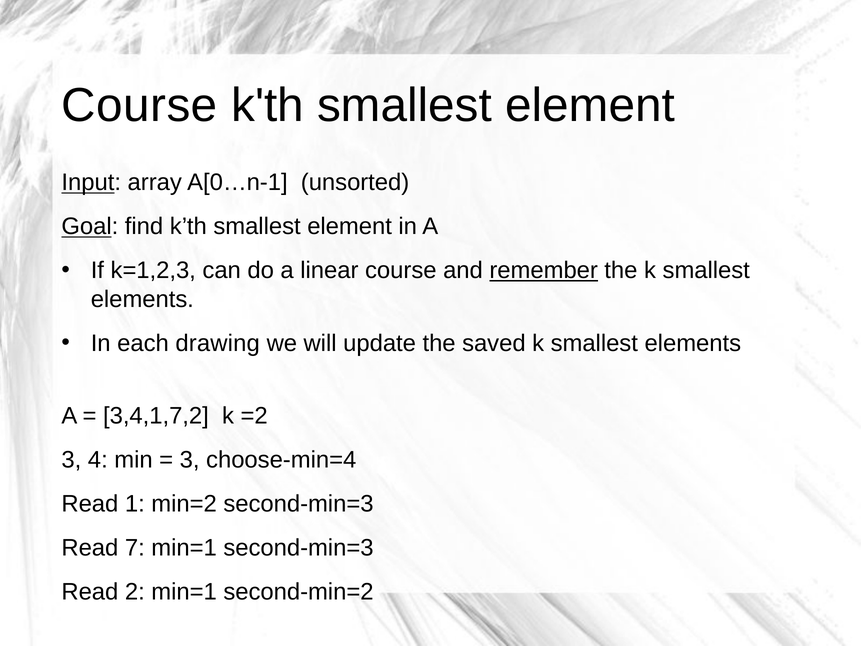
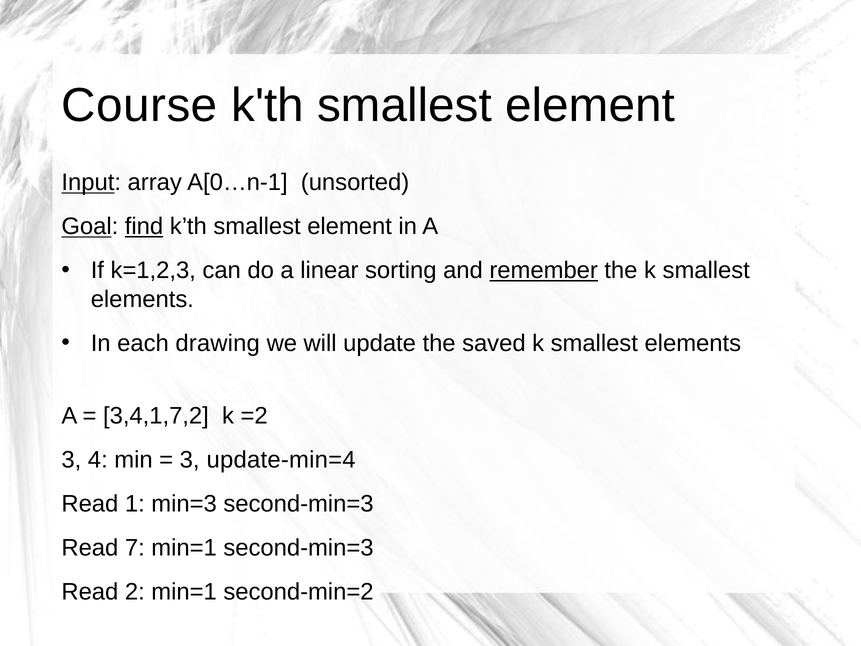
find underline: none -> present (144, 226)
linear course: course -> sorting (401, 270)
choose-min=4: choose-min=4 -> update-min=4 (281, 460)
min=2: min=2 -> min=3 (184, 504)
